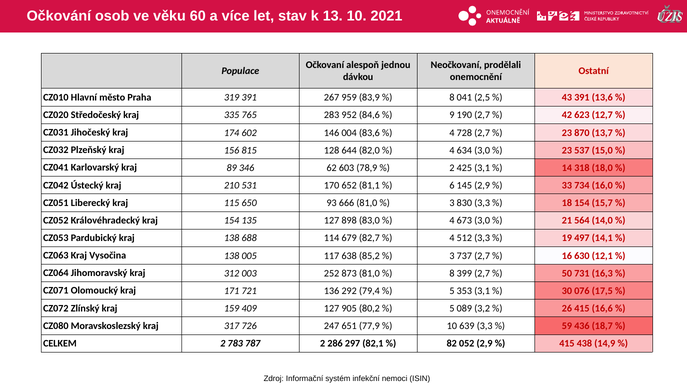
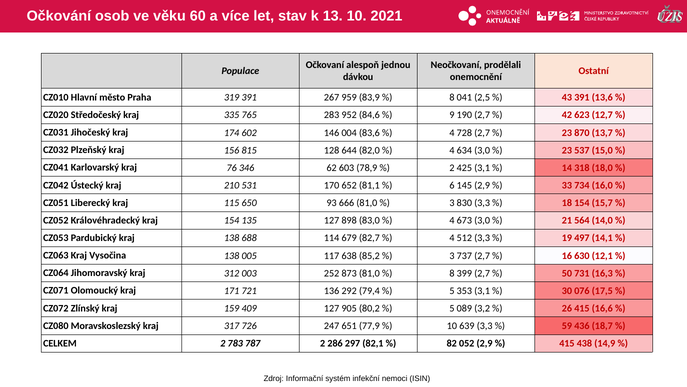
89: 89 -> 76 (232, 168)
